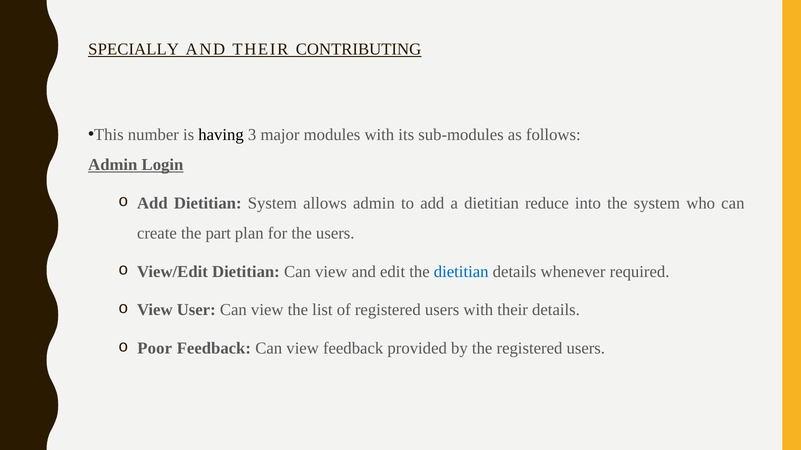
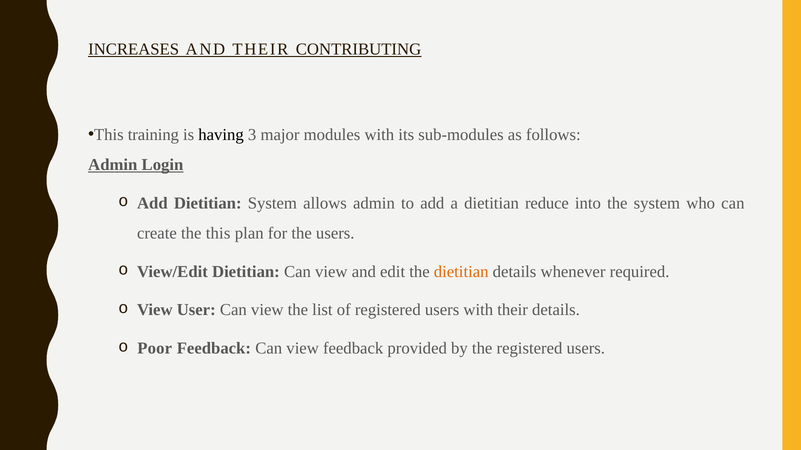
SPECIALLY: SPECIALLY -> INCREASES (134, 49)
number: number -> training (153, 135)
the part: part -> this (218, 233)
dietitian colour: blue -> orange (461, 272)
